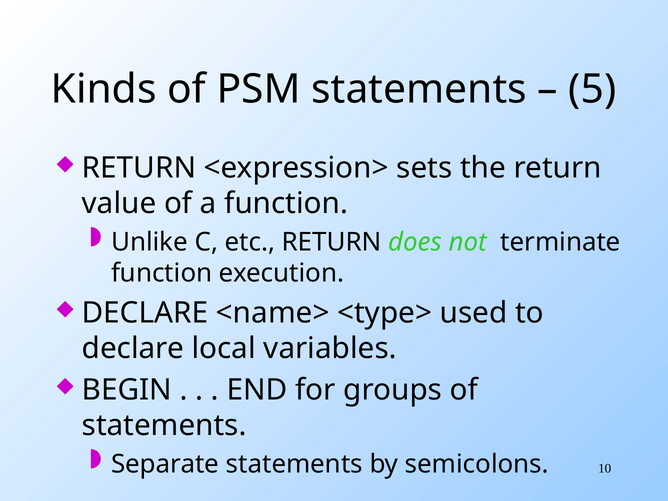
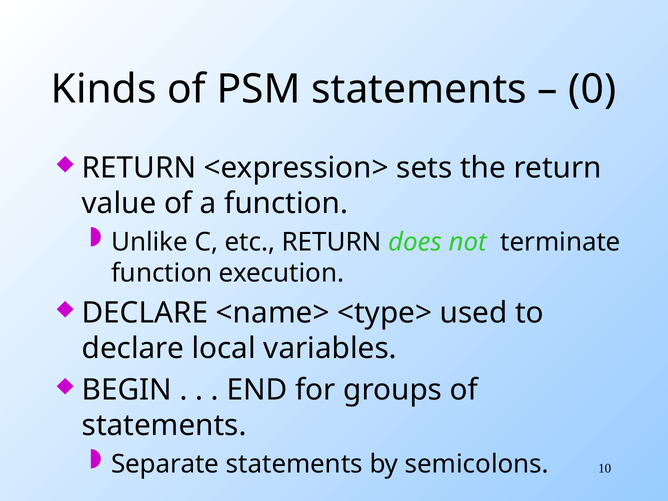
5: 5 -> 0 (592, 89)
